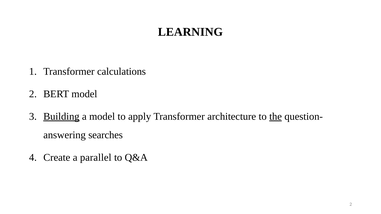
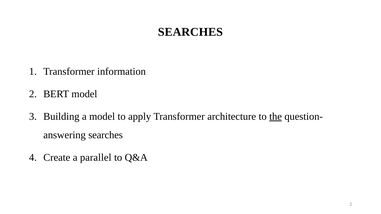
LEARNING: LEARNING -> SEARCHES (190, 32)
calculations: calculations -> information (121, 72)
Building underline: present -> none (61, 117)
